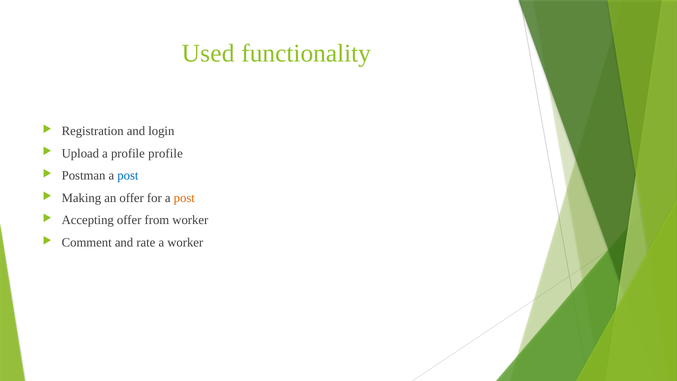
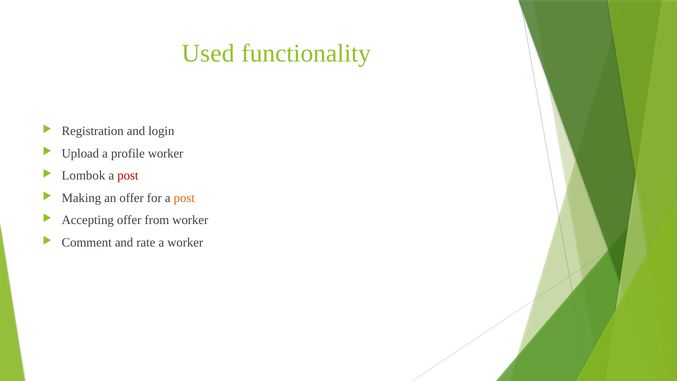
profile profile: profile -> worker (166, 153)
Postman: Postman -> Lombok (83, 176)
post colour: blue -> red (128, 176)
